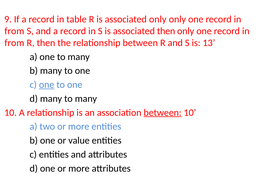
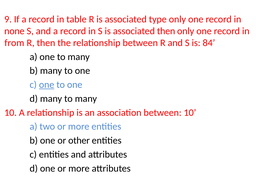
associated only: only -> type (158, 19)
from: from -> none (14, 31)
13: 13 -> 84 (209, 43)
between underline: present -> none (163, 113)
value: value -> other (79, 140)
